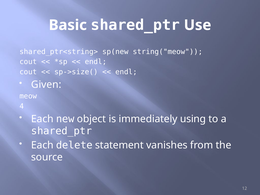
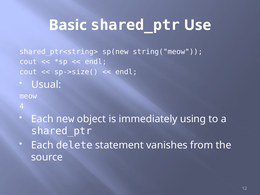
Given: Given -> Usual (46, 84)
